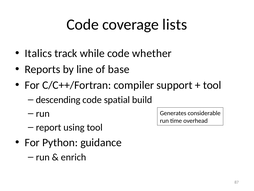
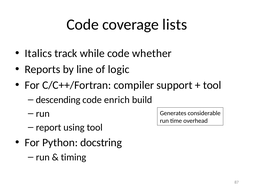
base: base -> logic (119, 69)
spatial: spatial -> enrich (117, 99)
guidance: guidance -> docstring (101, 142)
enrich: enrich -> timing (74, 157)
